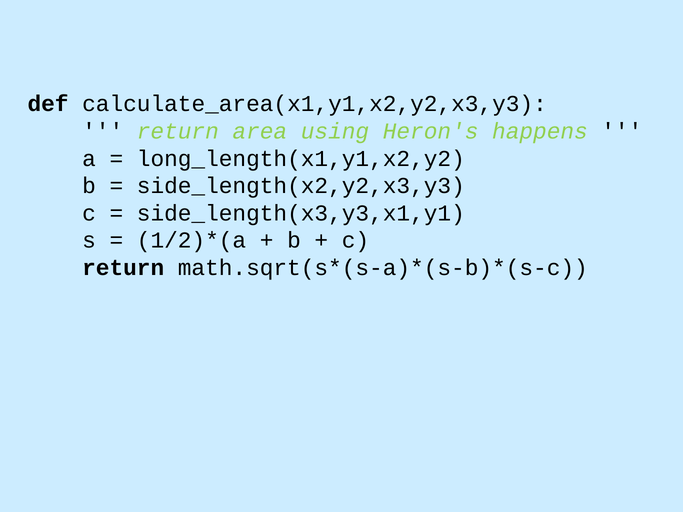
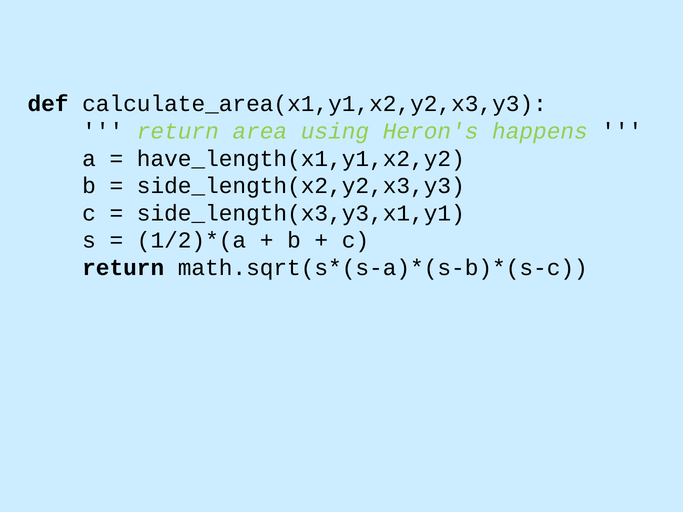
long_length(x1,y1,x2,y2: long_length(x1,y1,x2,y2 -> have_length(x1,y1,x2,y2 (301, 159)
